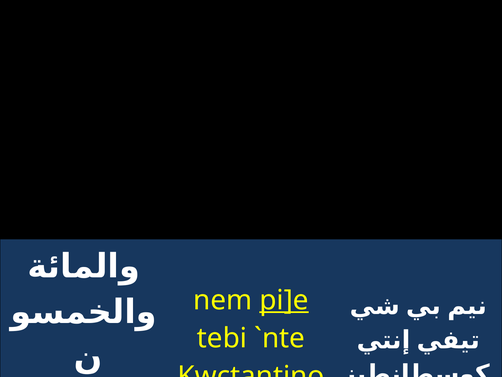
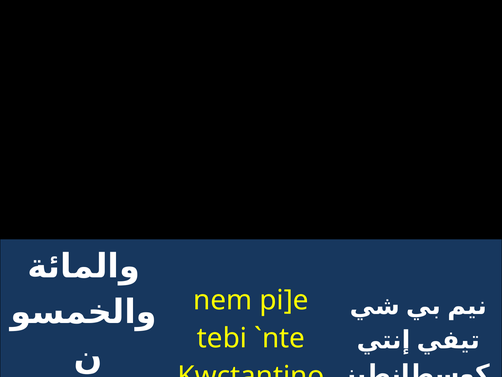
pi]e underline: present -> none (284, 300)
